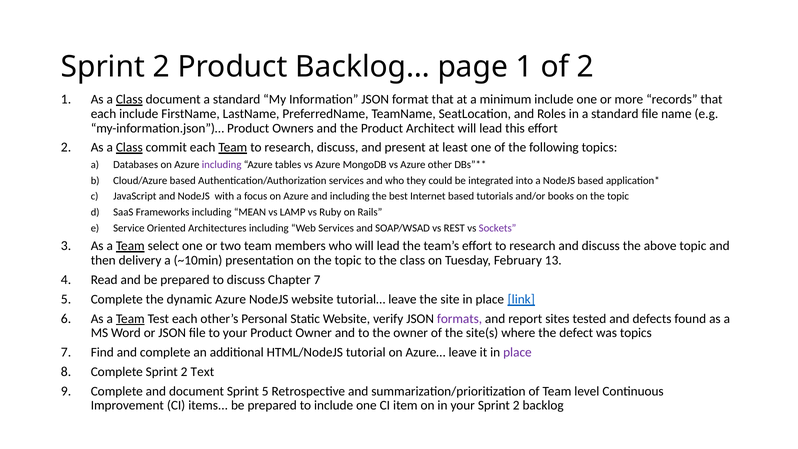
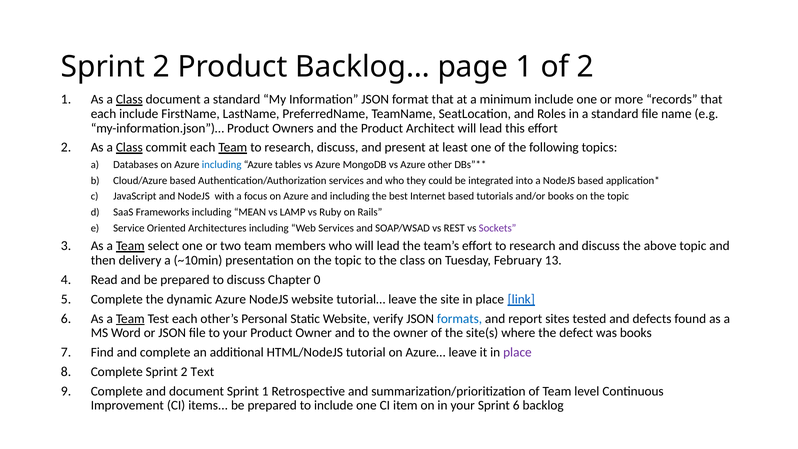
including colour: purple -> blue (222, 165)
Chapter 7: 7 -> 0 (317, 280)
formats colour: purple -> blue (460, 319)
was topics: topics -> books (636, 333)
Sprint 5: 5 -> 1 (265, 391)
your Sprint 2: 2 -> 6 (516, 405)
